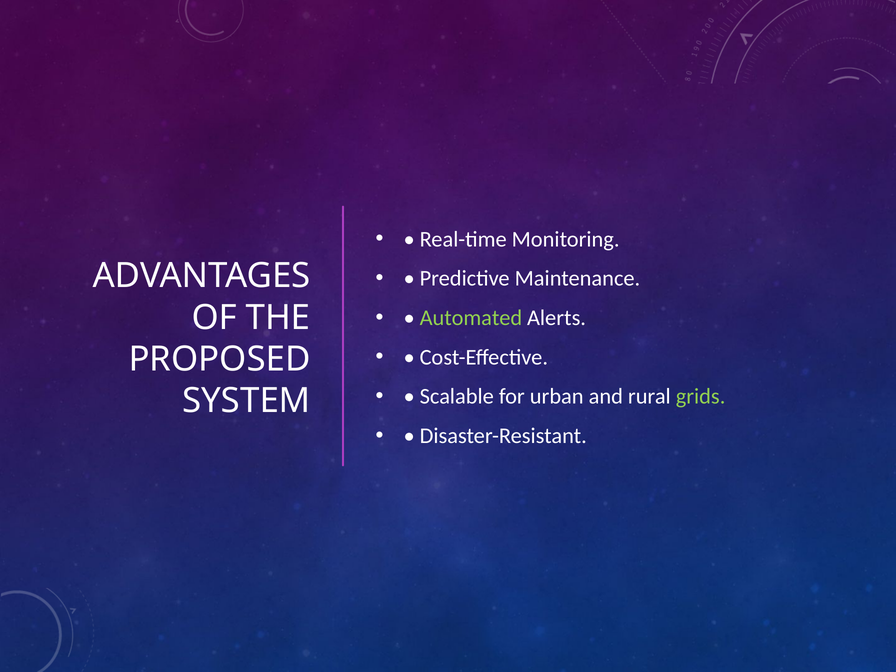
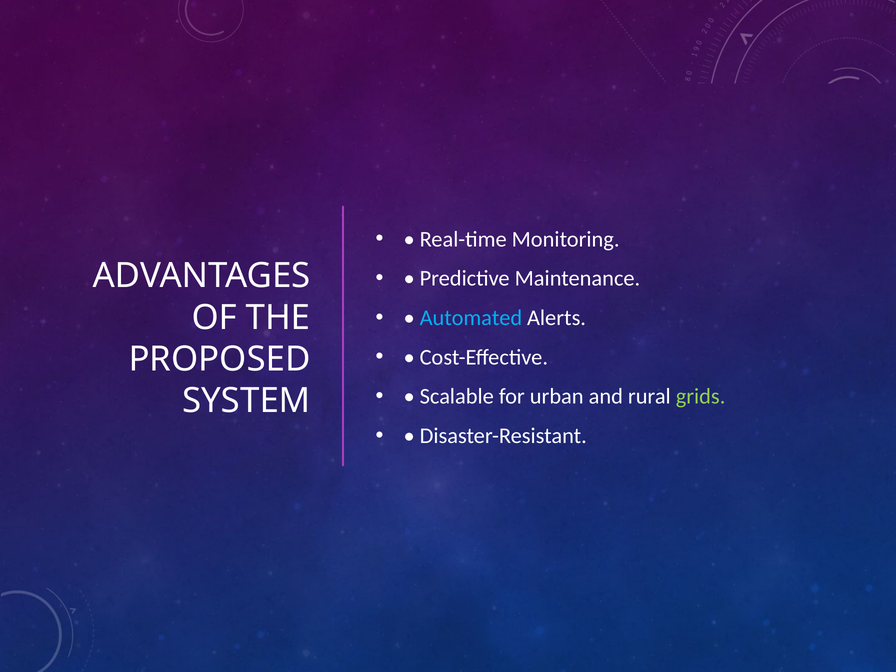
Automated colour: light green -> light blue (471, 318)
